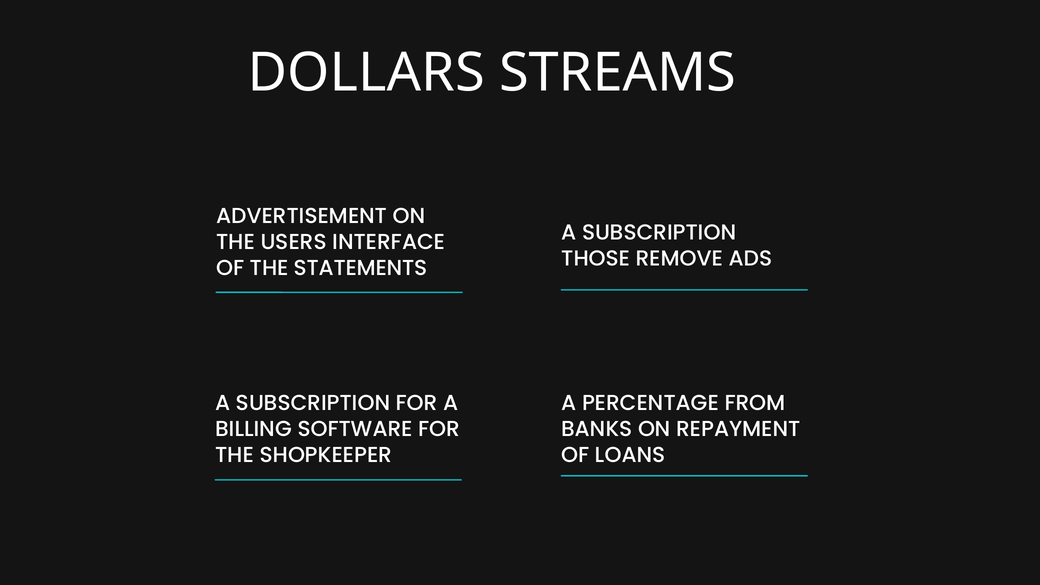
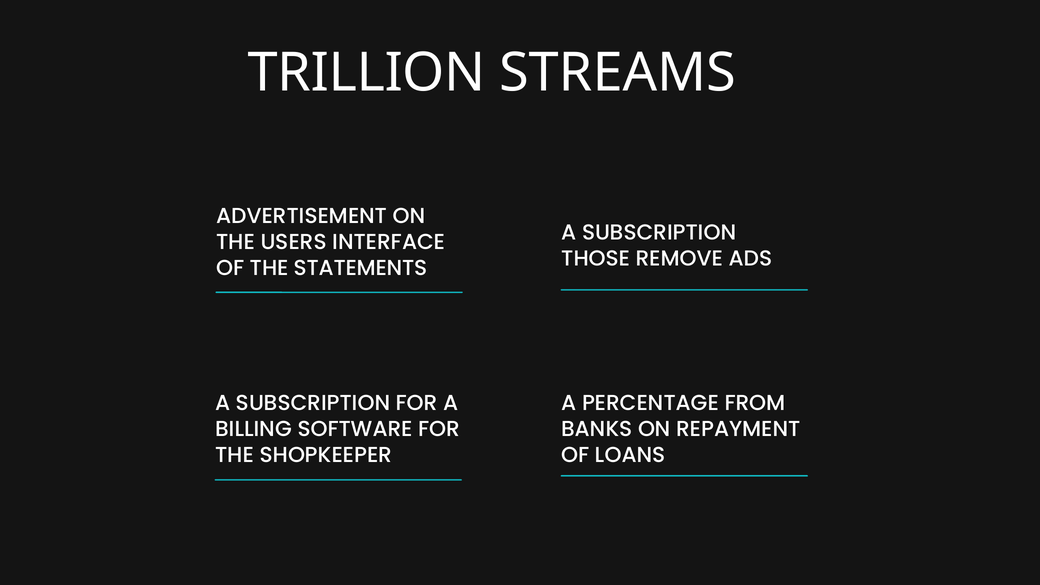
DOLLARS: DOLLARS -> TRILLION (367, 73)
